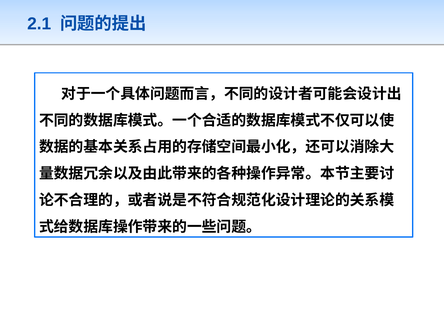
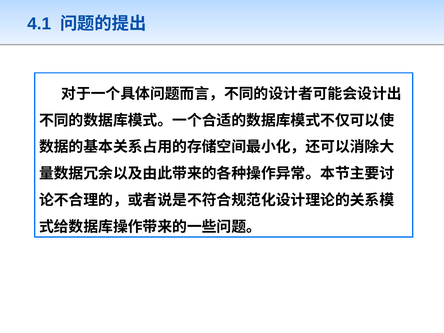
2.1: 2.1 -> 4.1 (39, 24)
